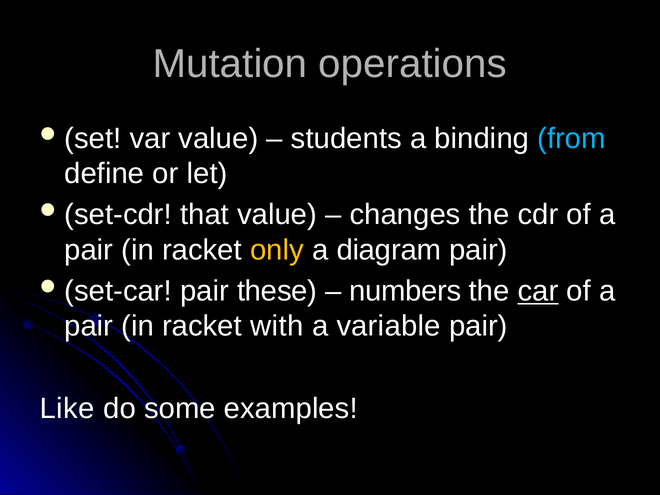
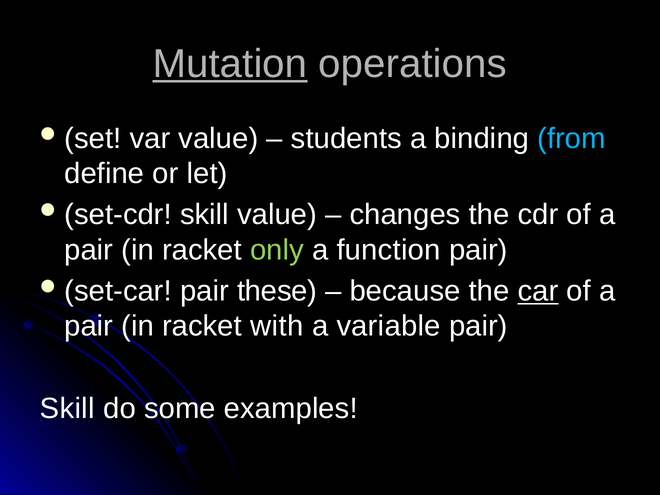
Mutation underline: none -> present (230, 64)
that: that -> skill (205, 215)
only colour: yellow -> light green (277, 250)
diagram: diagram -> function (389, 250)
numbers: numbers -> because (405, 291)
Like: Like -> Skill (67, 408)
